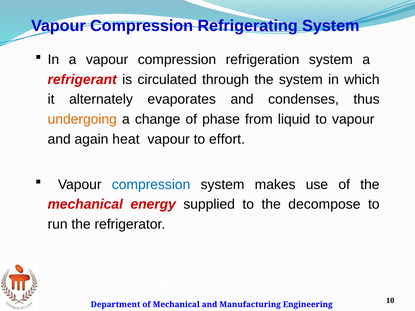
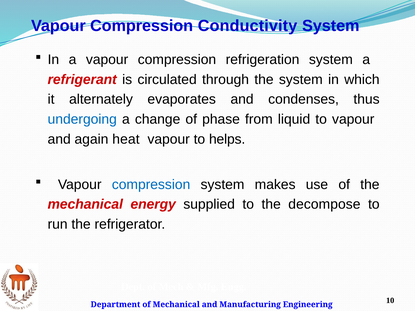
Refrigerating: Refrigerating -> Conductivity (248, 26)
undergoing colour: orange -> blue (82, 119)
effort: effort -> helps (227, 139)
